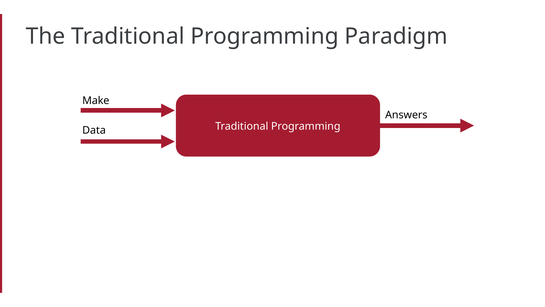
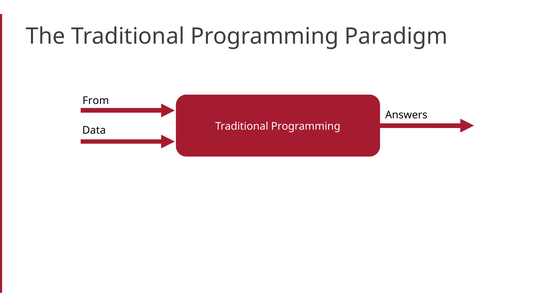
Make: Make -> From (96, 100)
